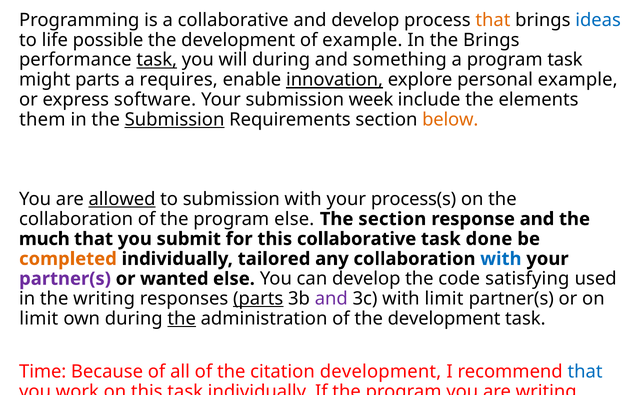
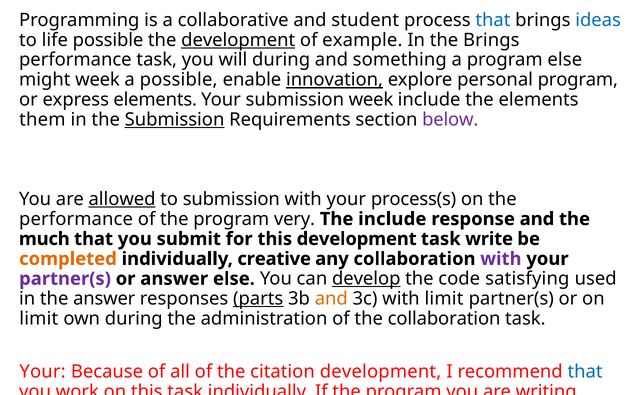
and develop: develop -> student (365, 20)
that colour: orange -> blue (493, 20)
development underline: none -> present (238, 40)
task underline: present -> none (157, 60)
program task: task -> else (565, 60)
might parts: parts -> week (98, 80)
a requires: requires -> possible (179, 80)
personal example: example -> program (578, 80)
express software: software -> elements (155, 100)
below colour: orange -> purple (450, 120)
collaboration: collaboration -> performance (76, 219)
program else: else -> very (294, 219)
The section: section -> include (392, 219)
this collaborative: collaborative -> development (357, 239)
done: done -> write (489, 239)
tailored: tailored -> creative (274, 259)
with colour: blue -> purple (501, 259)
or wanted: wanted -> answer (174, 279)
develop underline: none -> present (366, 279)
the writing: writing -> answer (104, 299)
and colour: purple -> orange (331, 299)
the underline: present -> none (182, 319)
of the development: development -> collaboration (444, 319)
Time: Time -> Your (43, 372)
